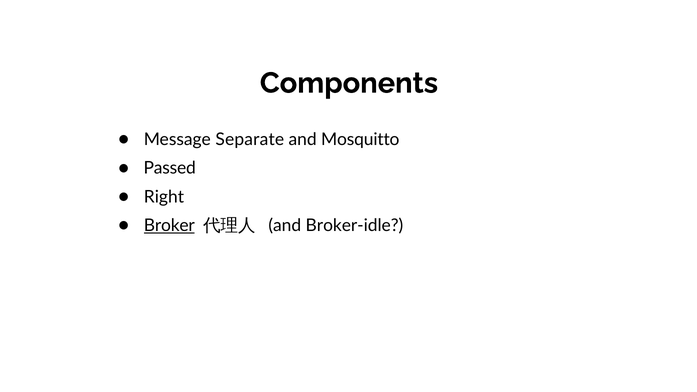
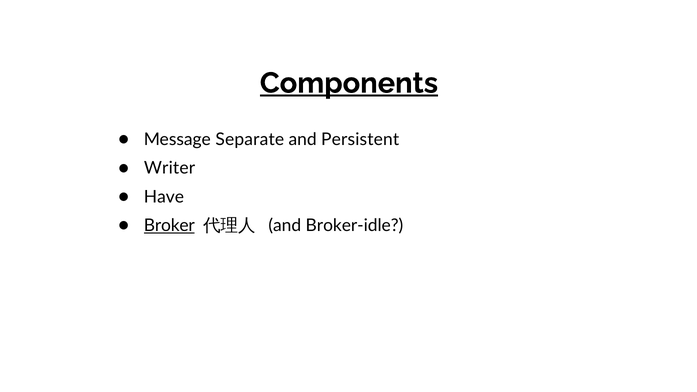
Components underline: none -> present (349, 83)
Mosquitto: Mosquitto -> Persistent (360, 139)
Passed: Passed -> Writer (170, 168)
Right: Right -> Have (164, 197)
